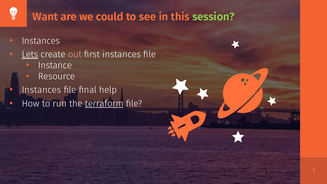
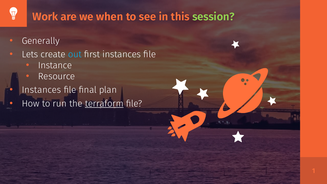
Want: Want -> Work (45, 17)
could: could -> when (110, 17)
Instances: Instances -> Generally (41, 41)
Lets underline: present -> none (30, 54)
out colour: pink -> light blue (75, 54)
help: help -> plan (108, 90)
